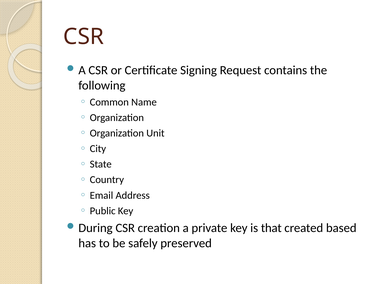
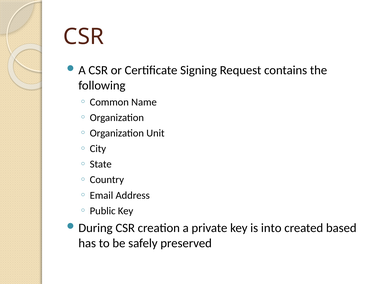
that: that -> into (271, 228)
